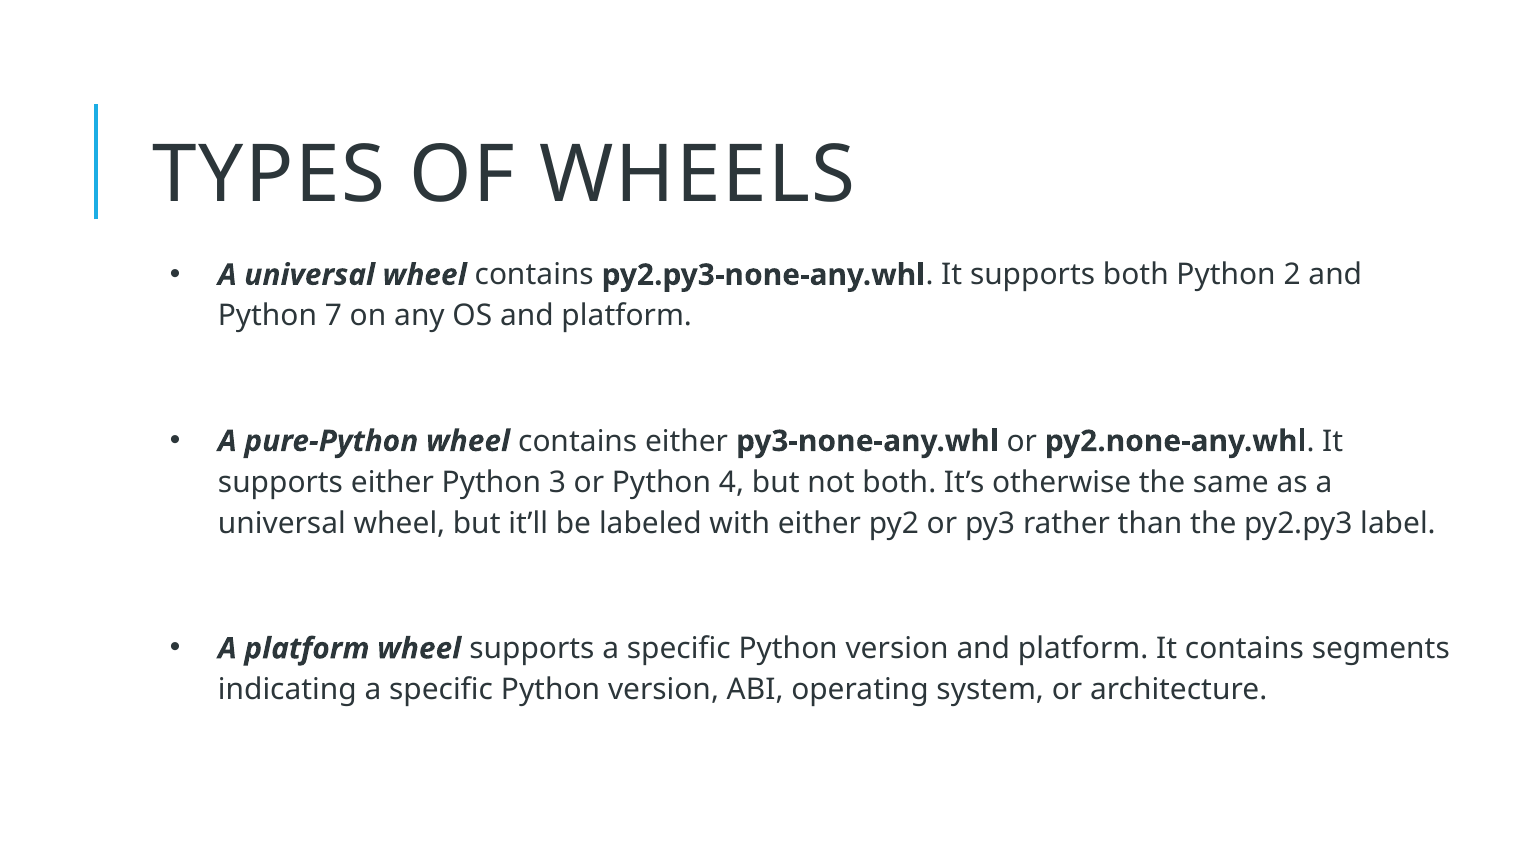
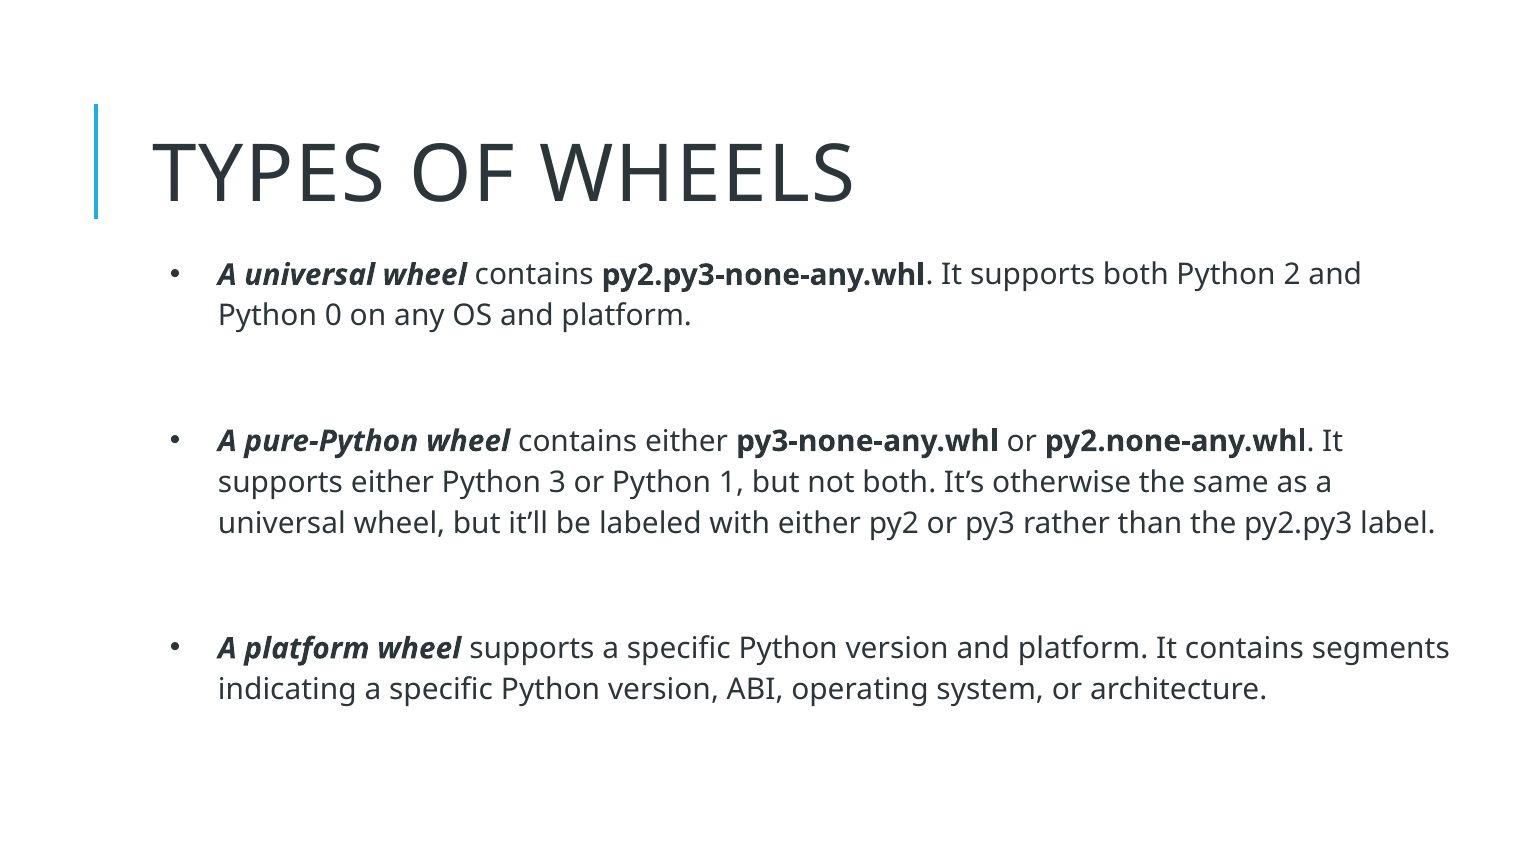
Python 7: 7 -> 0 (333, 316)
4: 4 -> 1 (732, 482)
